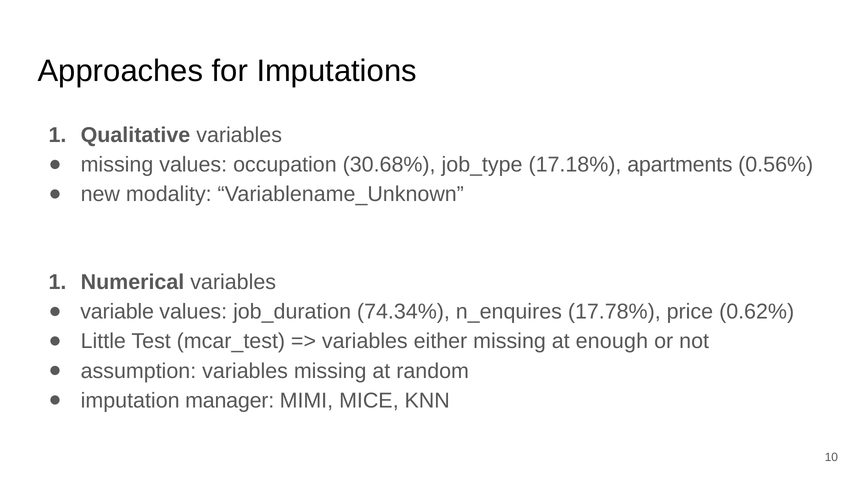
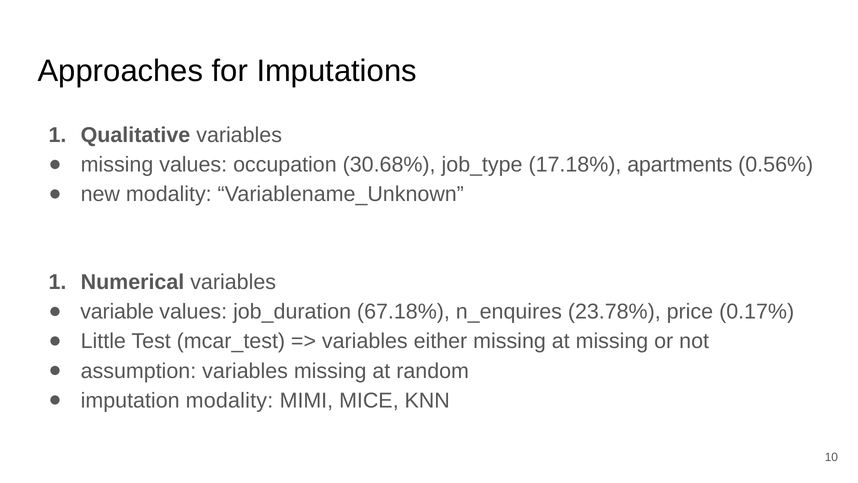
74.34%: 74.34% -> 67.18% (403, 311)
17.78%: 17.78% -> 23.78% (614, 311)
0.62%: 0.62% -> 0.17% (757, 311)
at enough: enough -> missing (612, 341)
imputation manager: manager -> modality (229, 400)
